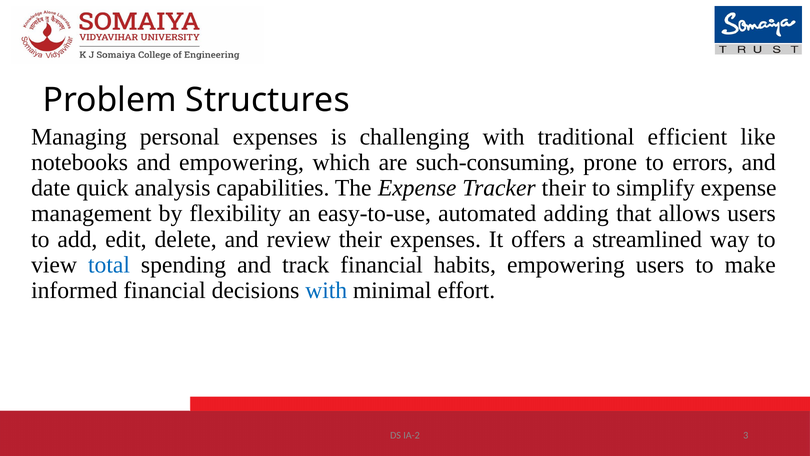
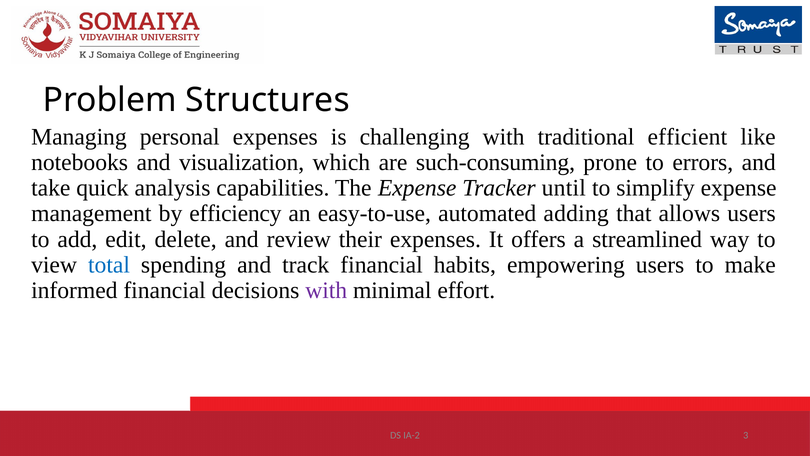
and empowering: empowering -> visualization (242, 162)
date: date -> take (51, 188)
Tracker their: their -> until (564, 188)
flexibility: flexibility -> efficiency (235, 214)
with colour: blue -> purple (326, 290)
